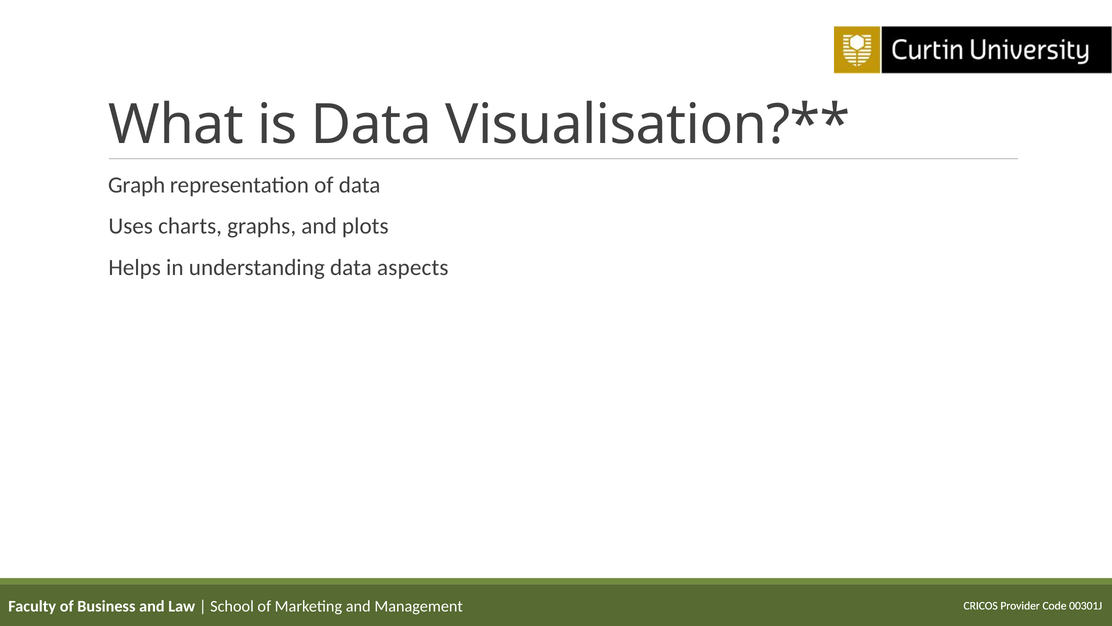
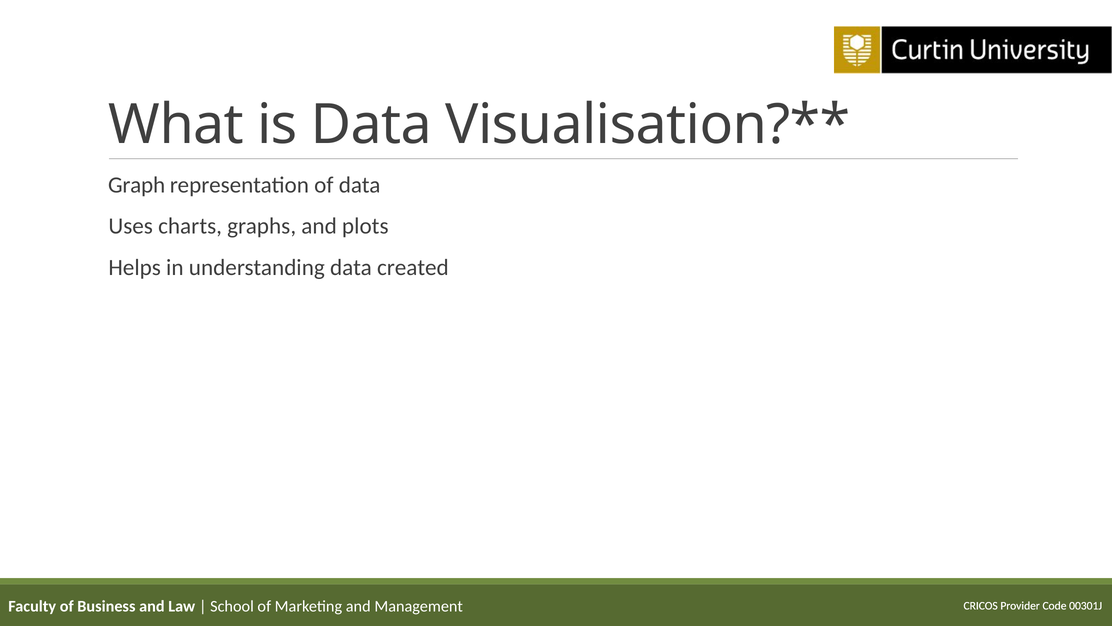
aspects: aspects -> created (413, 267)
